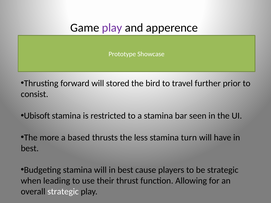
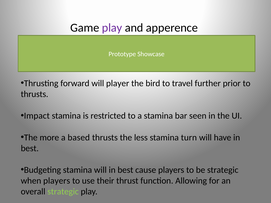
stored: stored -> player (118, 83)
consist: consist -> thrusts (35, 94)
Ubisoft: Ubisoft -> Impact (37, 116)
when leading: leading -> players (57, 181)
strategic colour: white -> light green (63, 192)
